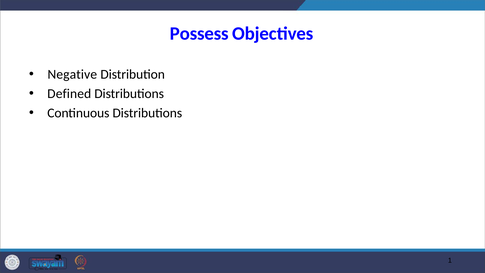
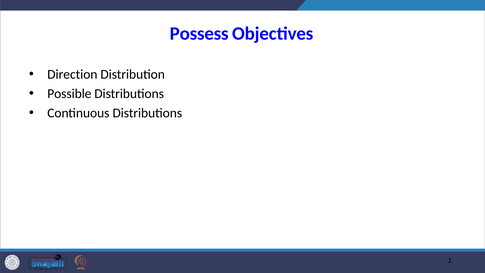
Negative: Negative -> Direction (72, 74)
Defined: Defined -> Possible (69, 94)
